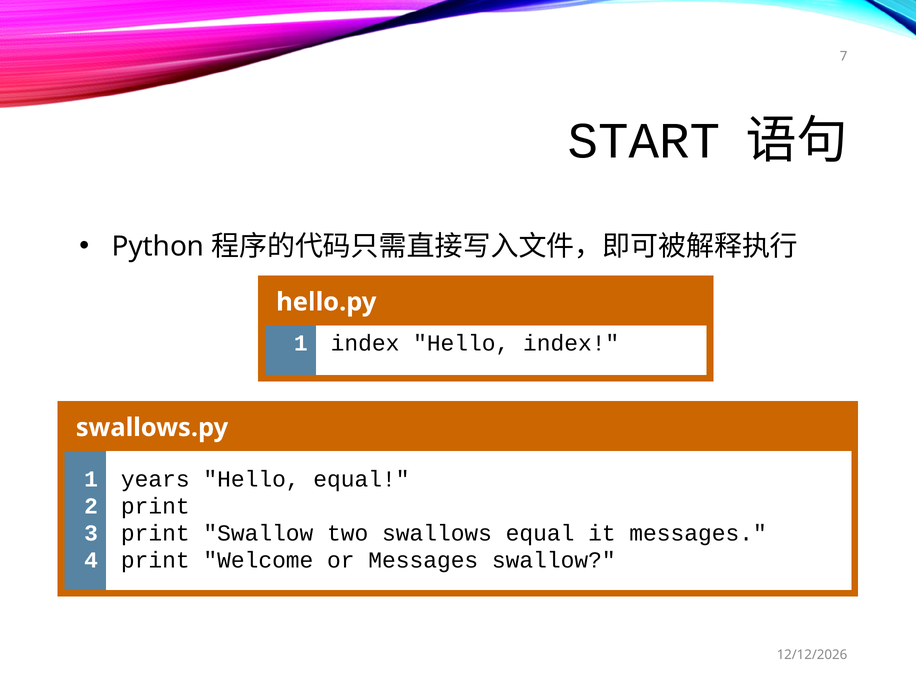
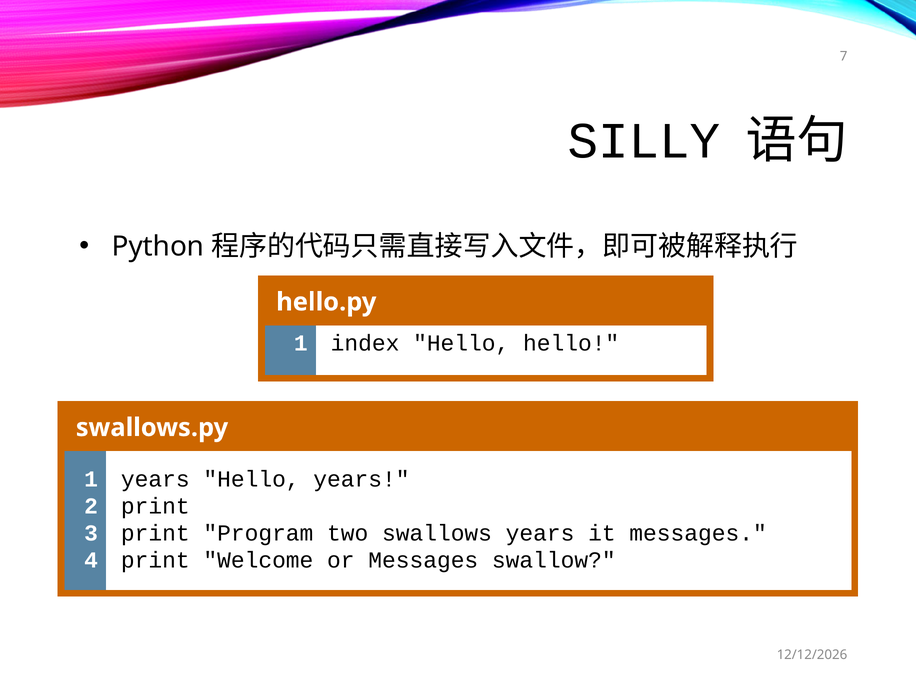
START: START -> SILLY (644, 141)
Hello index: index -> hello (571, 343)
Hello equal: equal -> years (361, 479)
print Swallow: Swallow -> Program (258, 533)
swallows equal: equal -> years (540, 533)
